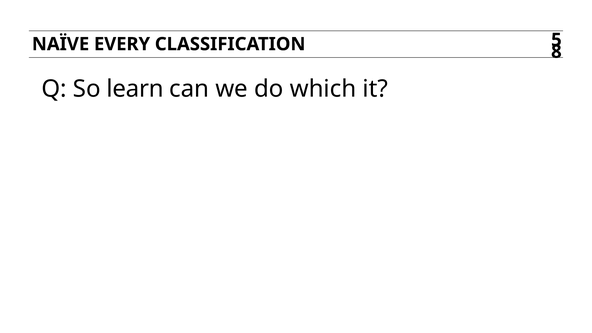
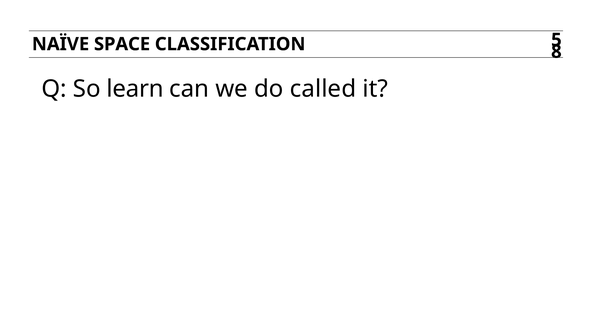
EVERY: EVERY -> SPACE (122, 44)
which: which -> called (323, 89)
